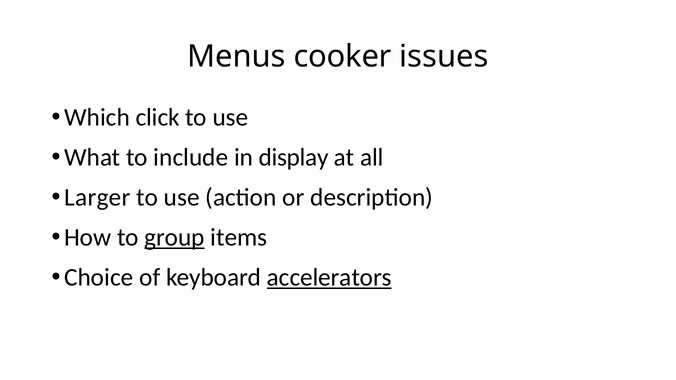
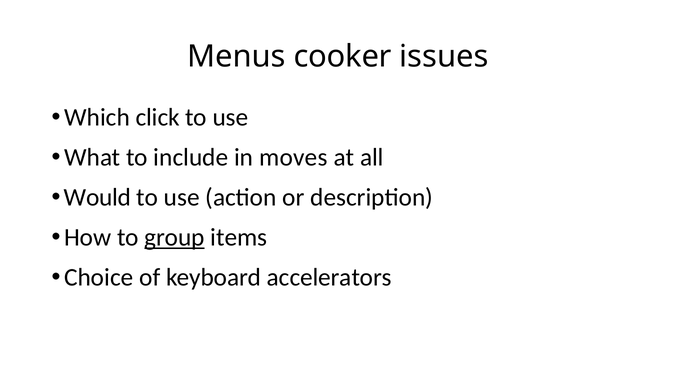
display: display -> moves (293, 157)
Larger: Larger -> Would (98, 197)
accelerators underline: present -> none (329, 278)
